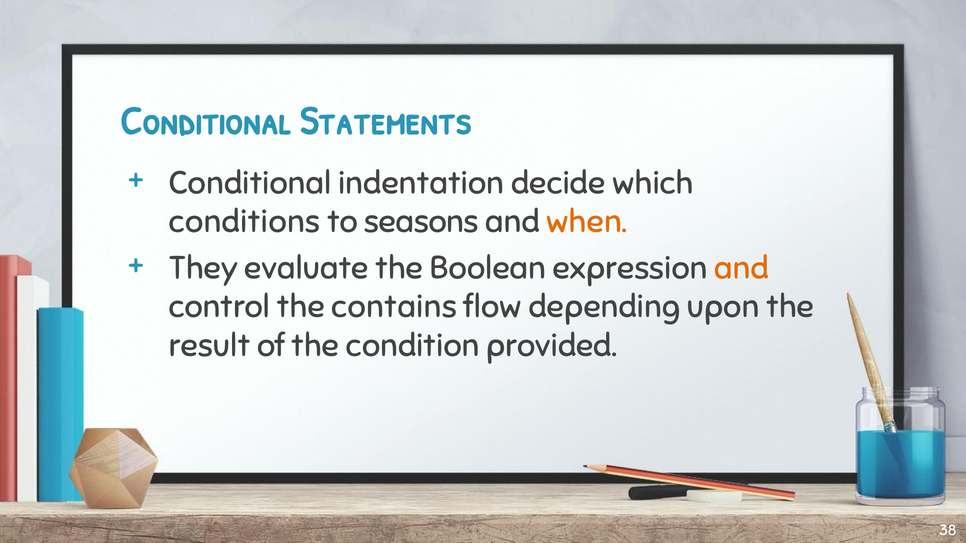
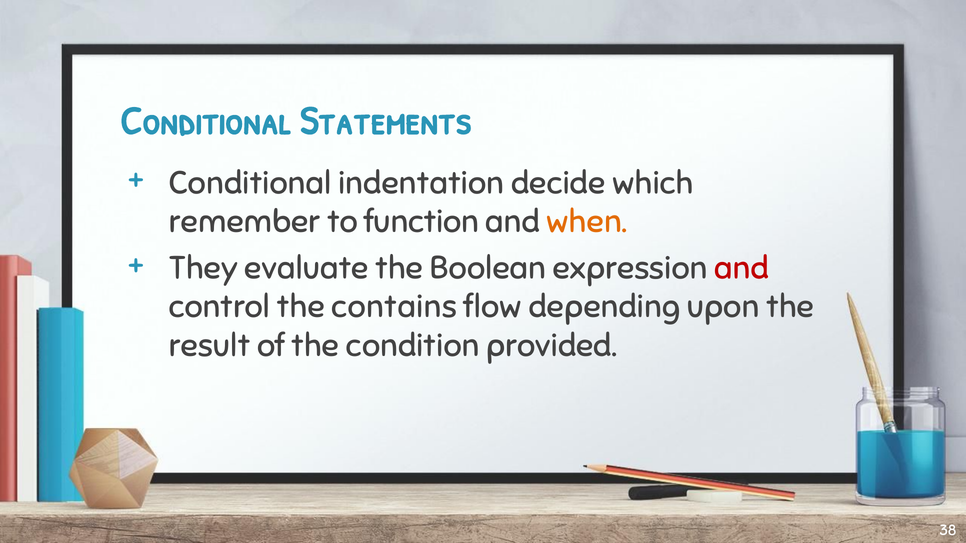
conditions: conditions -> remember (245, 222)
seasons: seasons -> function (422, 222)
and colour: orange -> red (742, 268)
